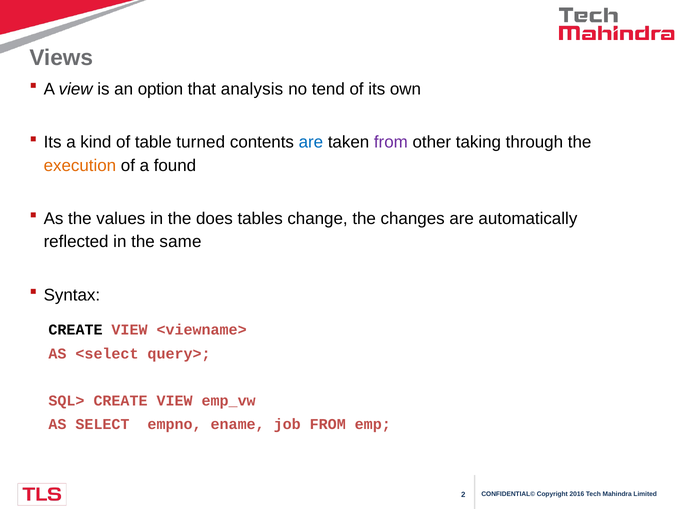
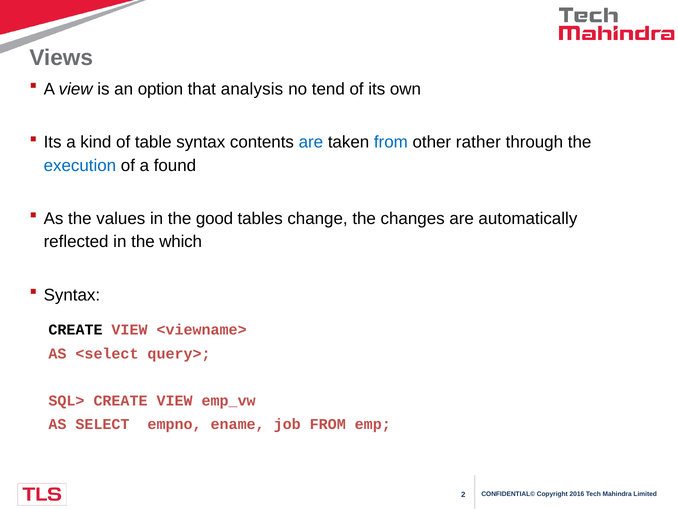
table turned: turned -> syntax (201, 142)
from colour: purple -> blue (391, 142)
taking: taking -> rather (478, 142)
execution colour: orange -> blue (80, 165)
does: does -> good (215, 218)
same: same -> which (181, 242)
